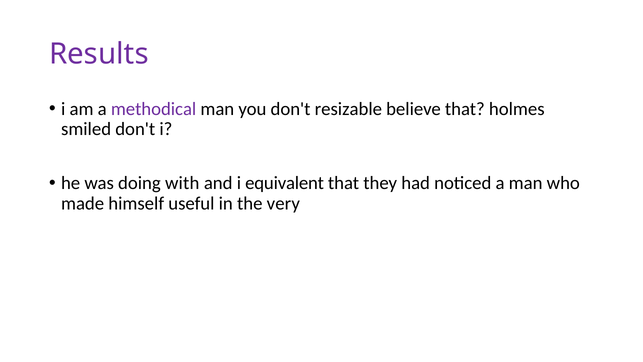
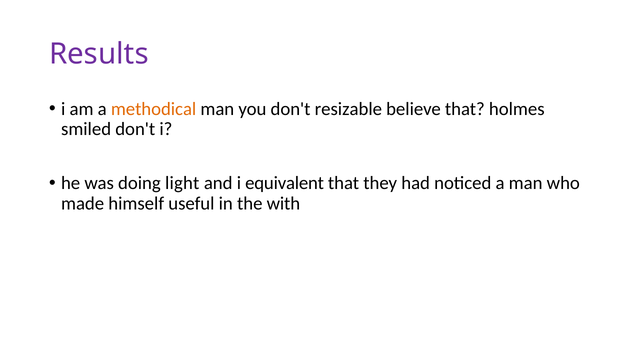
methodical colour: purple -> orange (154, 109)
with: with -> light (182, 183)
very: very -> with (283, 203)
